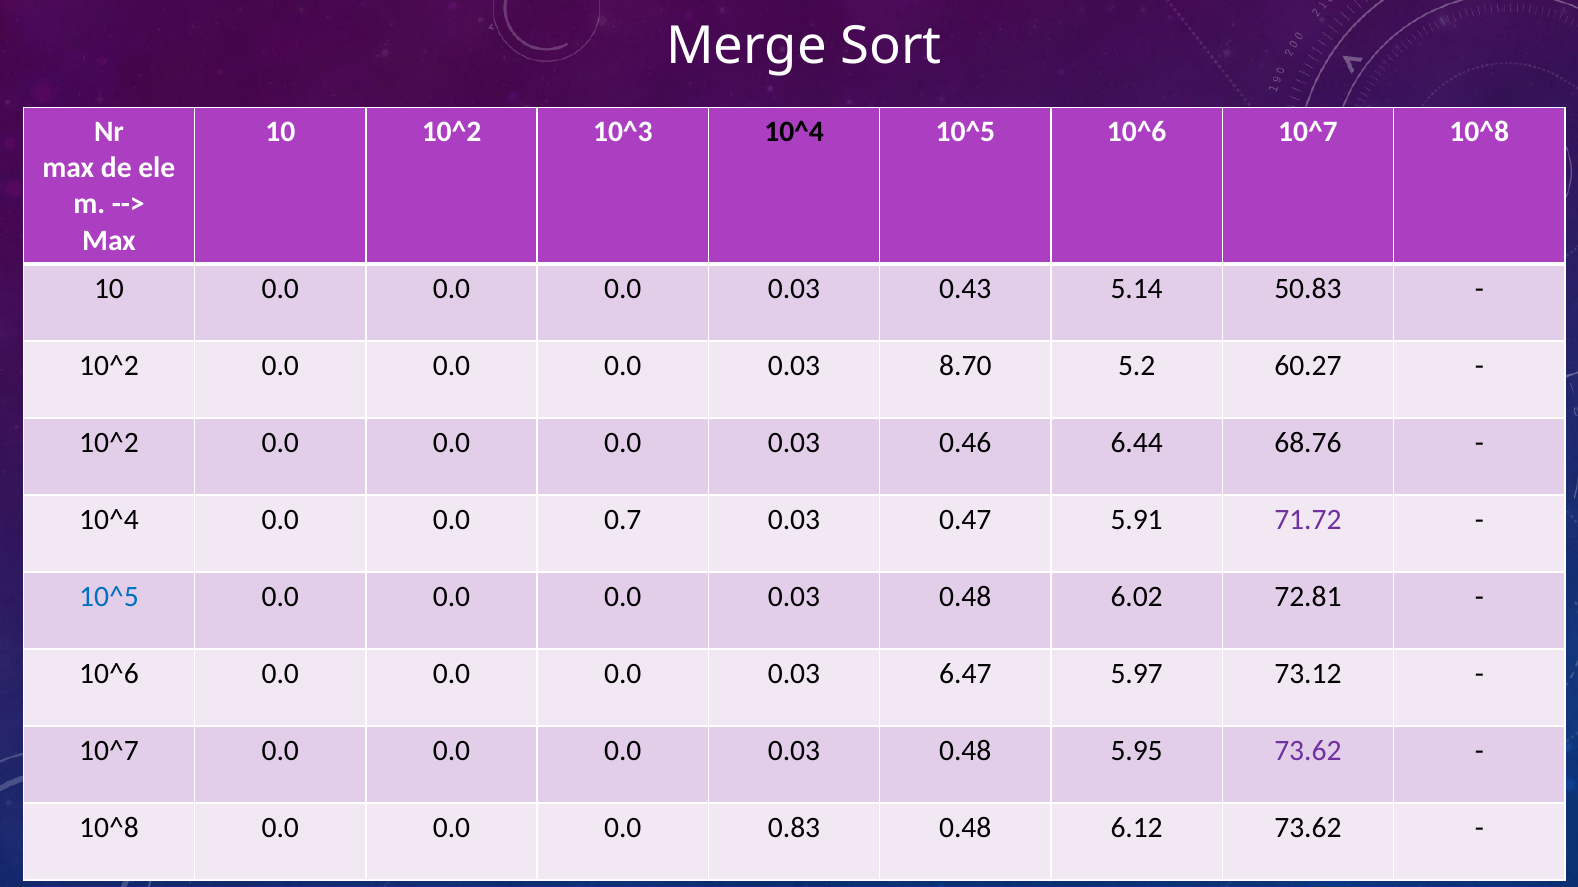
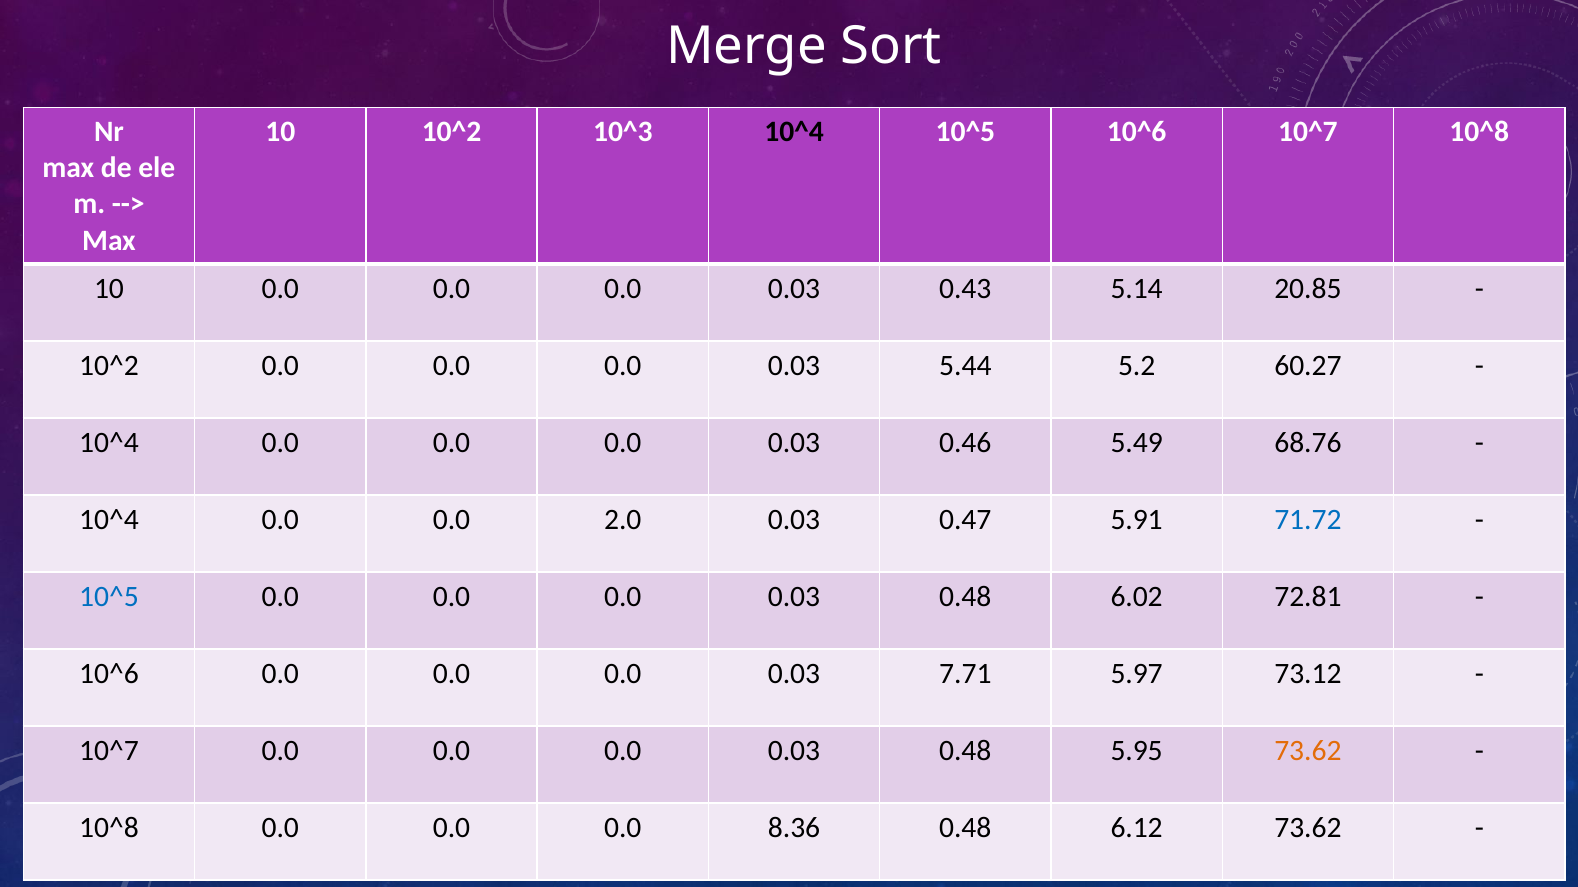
50.83: 50.83 -> 20.85 (1308, 288)
8.70: 8.70 -> 5.44 (965, 366)
10^2: 10^2 -> 10^4 (109, 443)
6.44: 6.44 -> 5.49 (1137, 443)
0.7: 0.7 -> 2.0 (623, 520)
71.72 colour: purple -> blue (1308, 520)
6.47: 6.47 -> 7.71 (965, 674)
73.62 colour: purple -> orange (1308, 751)
0.83: 0.83 -> 8.36 (794, 828)
